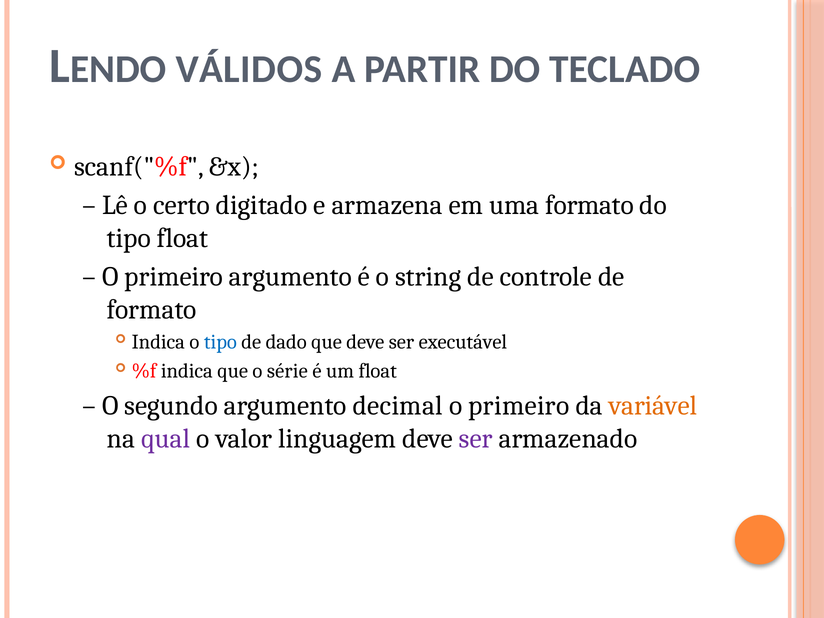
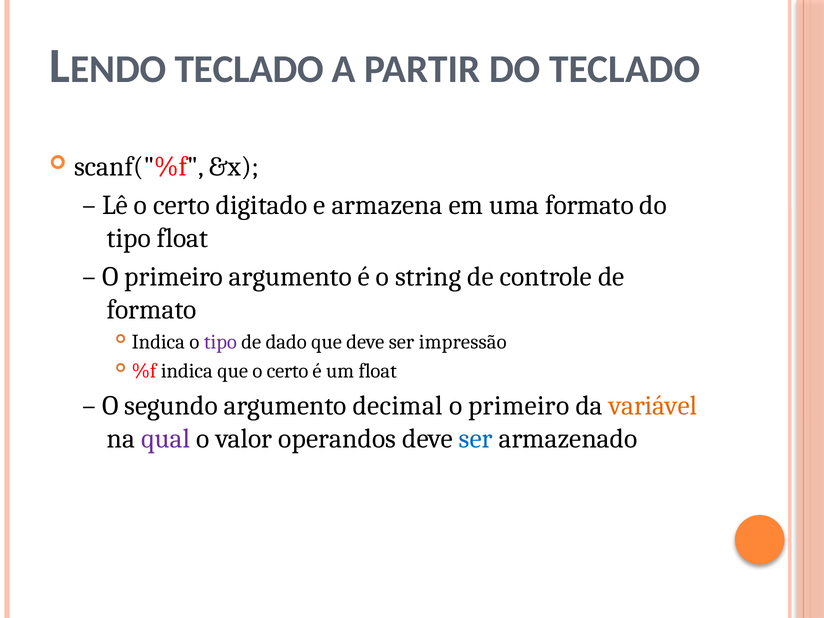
VÁLIDOS: VÁLIDOS -> TECLADO (249, 69)
tipo colour: blue -> purple (220, 342)
executável: executável -> impressão (463, 342)
que o série: série -> certo (288, 371)
linguagem: linguagem -> operandos (337, 439)
ser colour: purple -> blue (476, 439)
